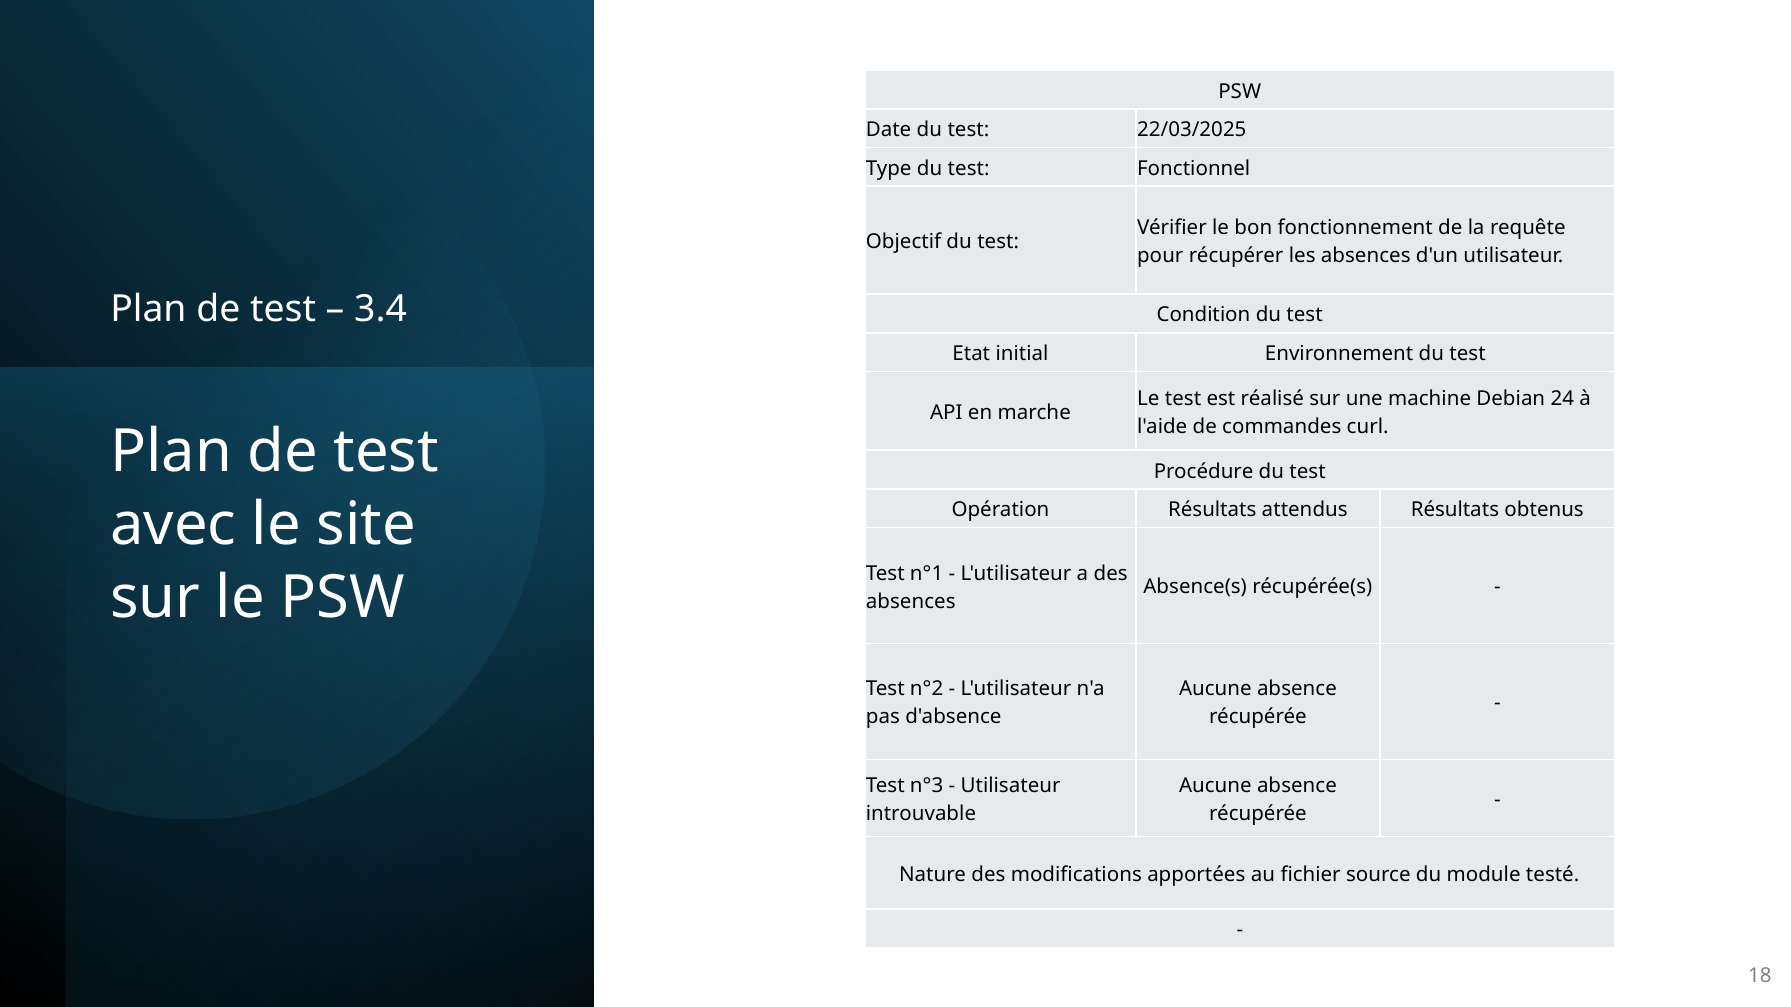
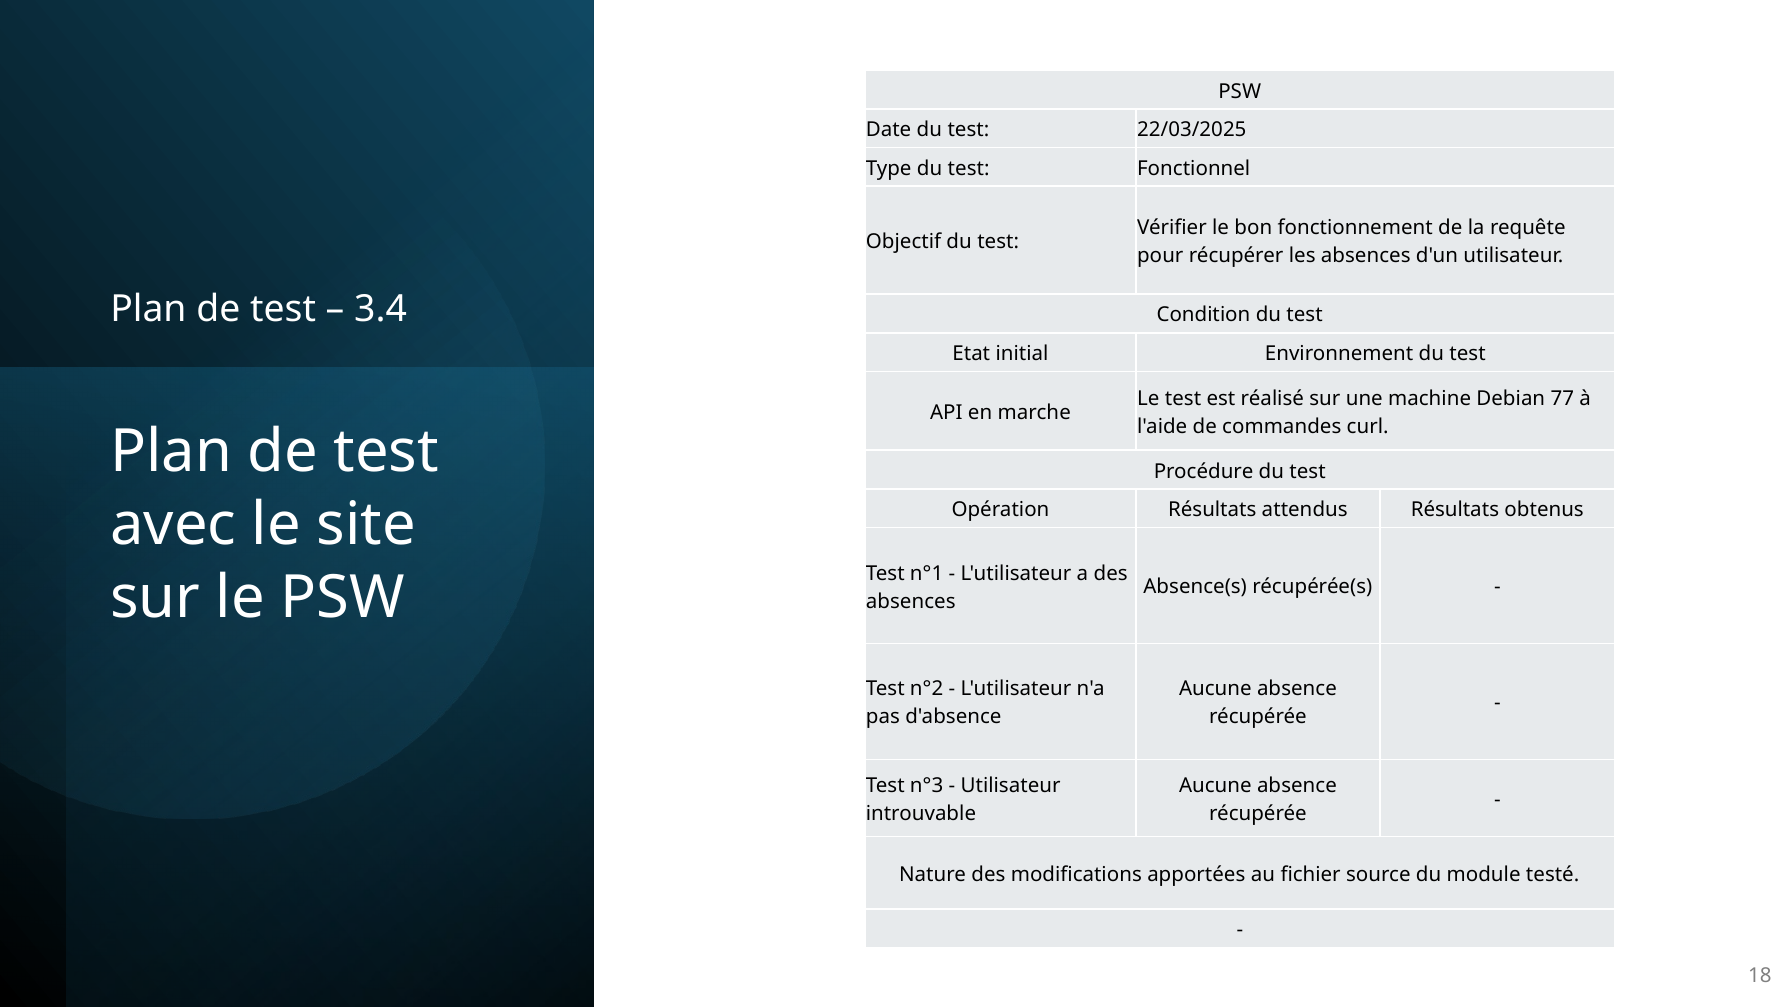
24: 24 -> 77 (1562, 399)
